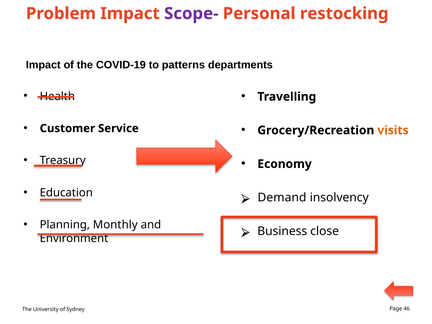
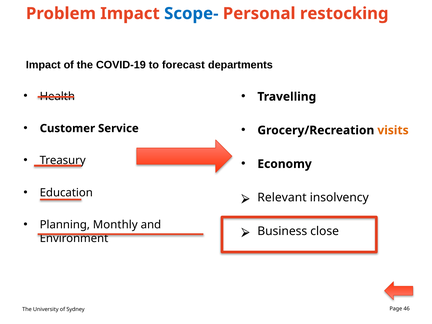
Scope- colour: purple -> blue (191, 14)
patterns: patterns -> forecast (183, 65)
Demand: Demand -> Relevant (282, 198)
